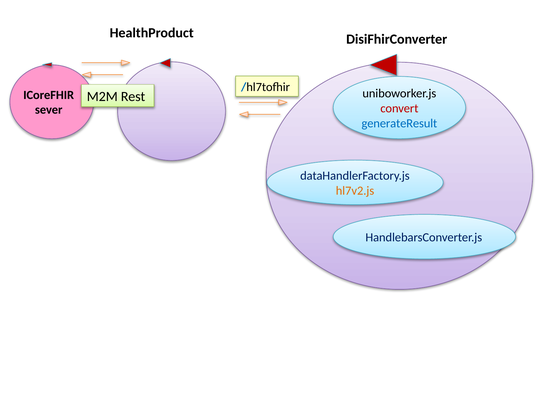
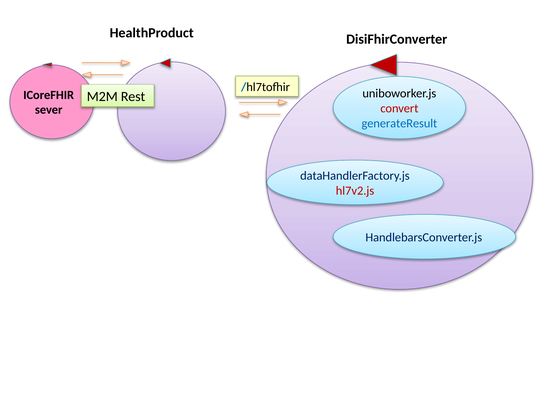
hl7v2.js colour: orange -> red (355, 191)
